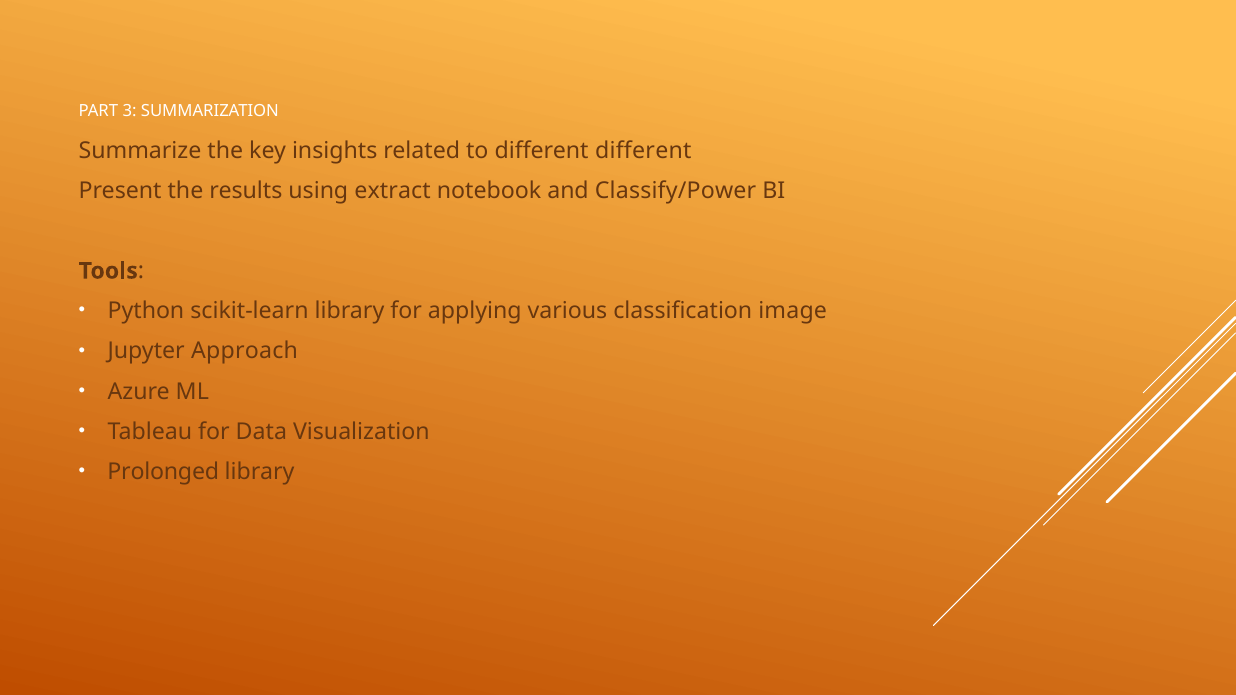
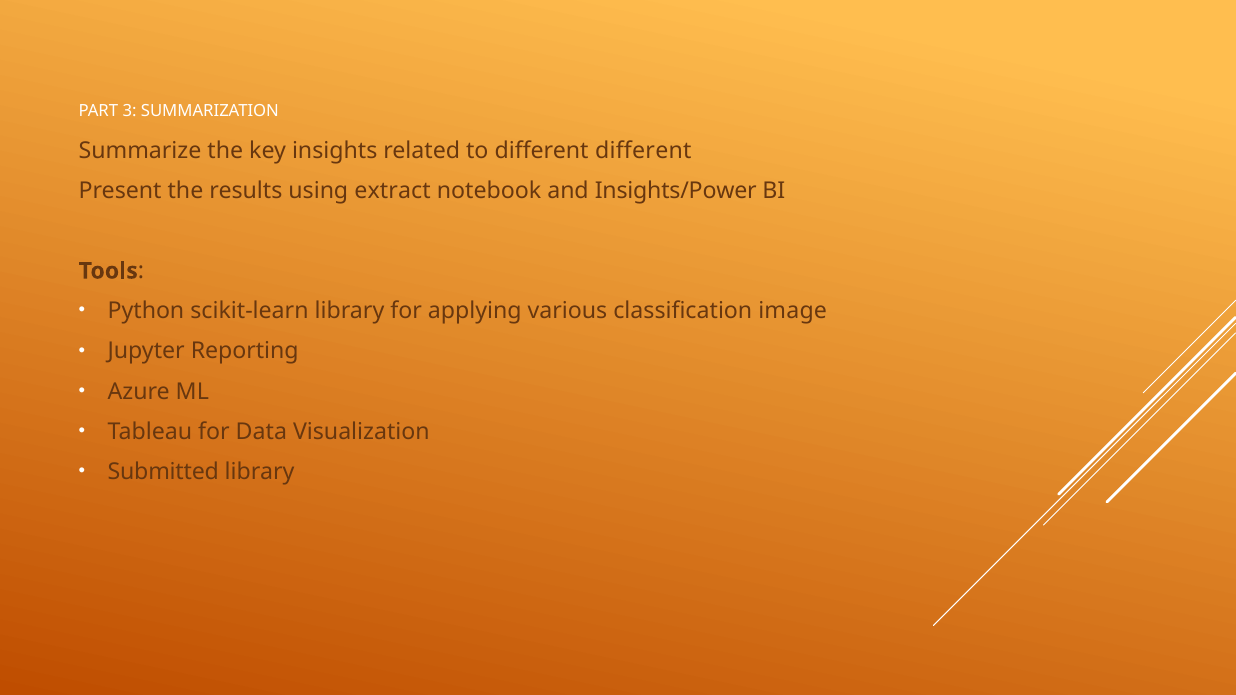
Classify/Power: Classify/Power -> Insights/Power (676, 191)
Approach: Approach -> Reporting (245, 351)
Prolonged: Prolonged -> Submitted (163, 472)
